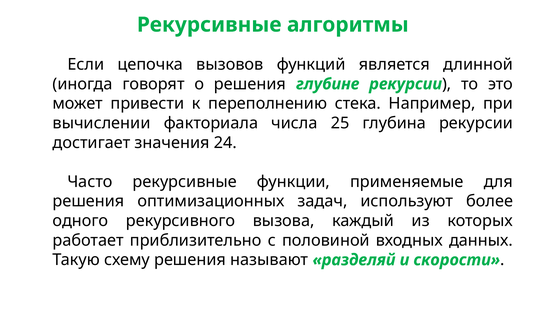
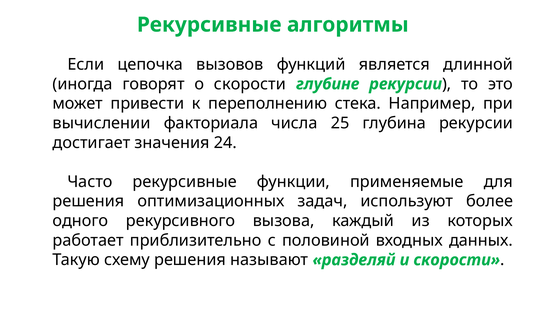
о решения: решения -> скорости (250, 84)
